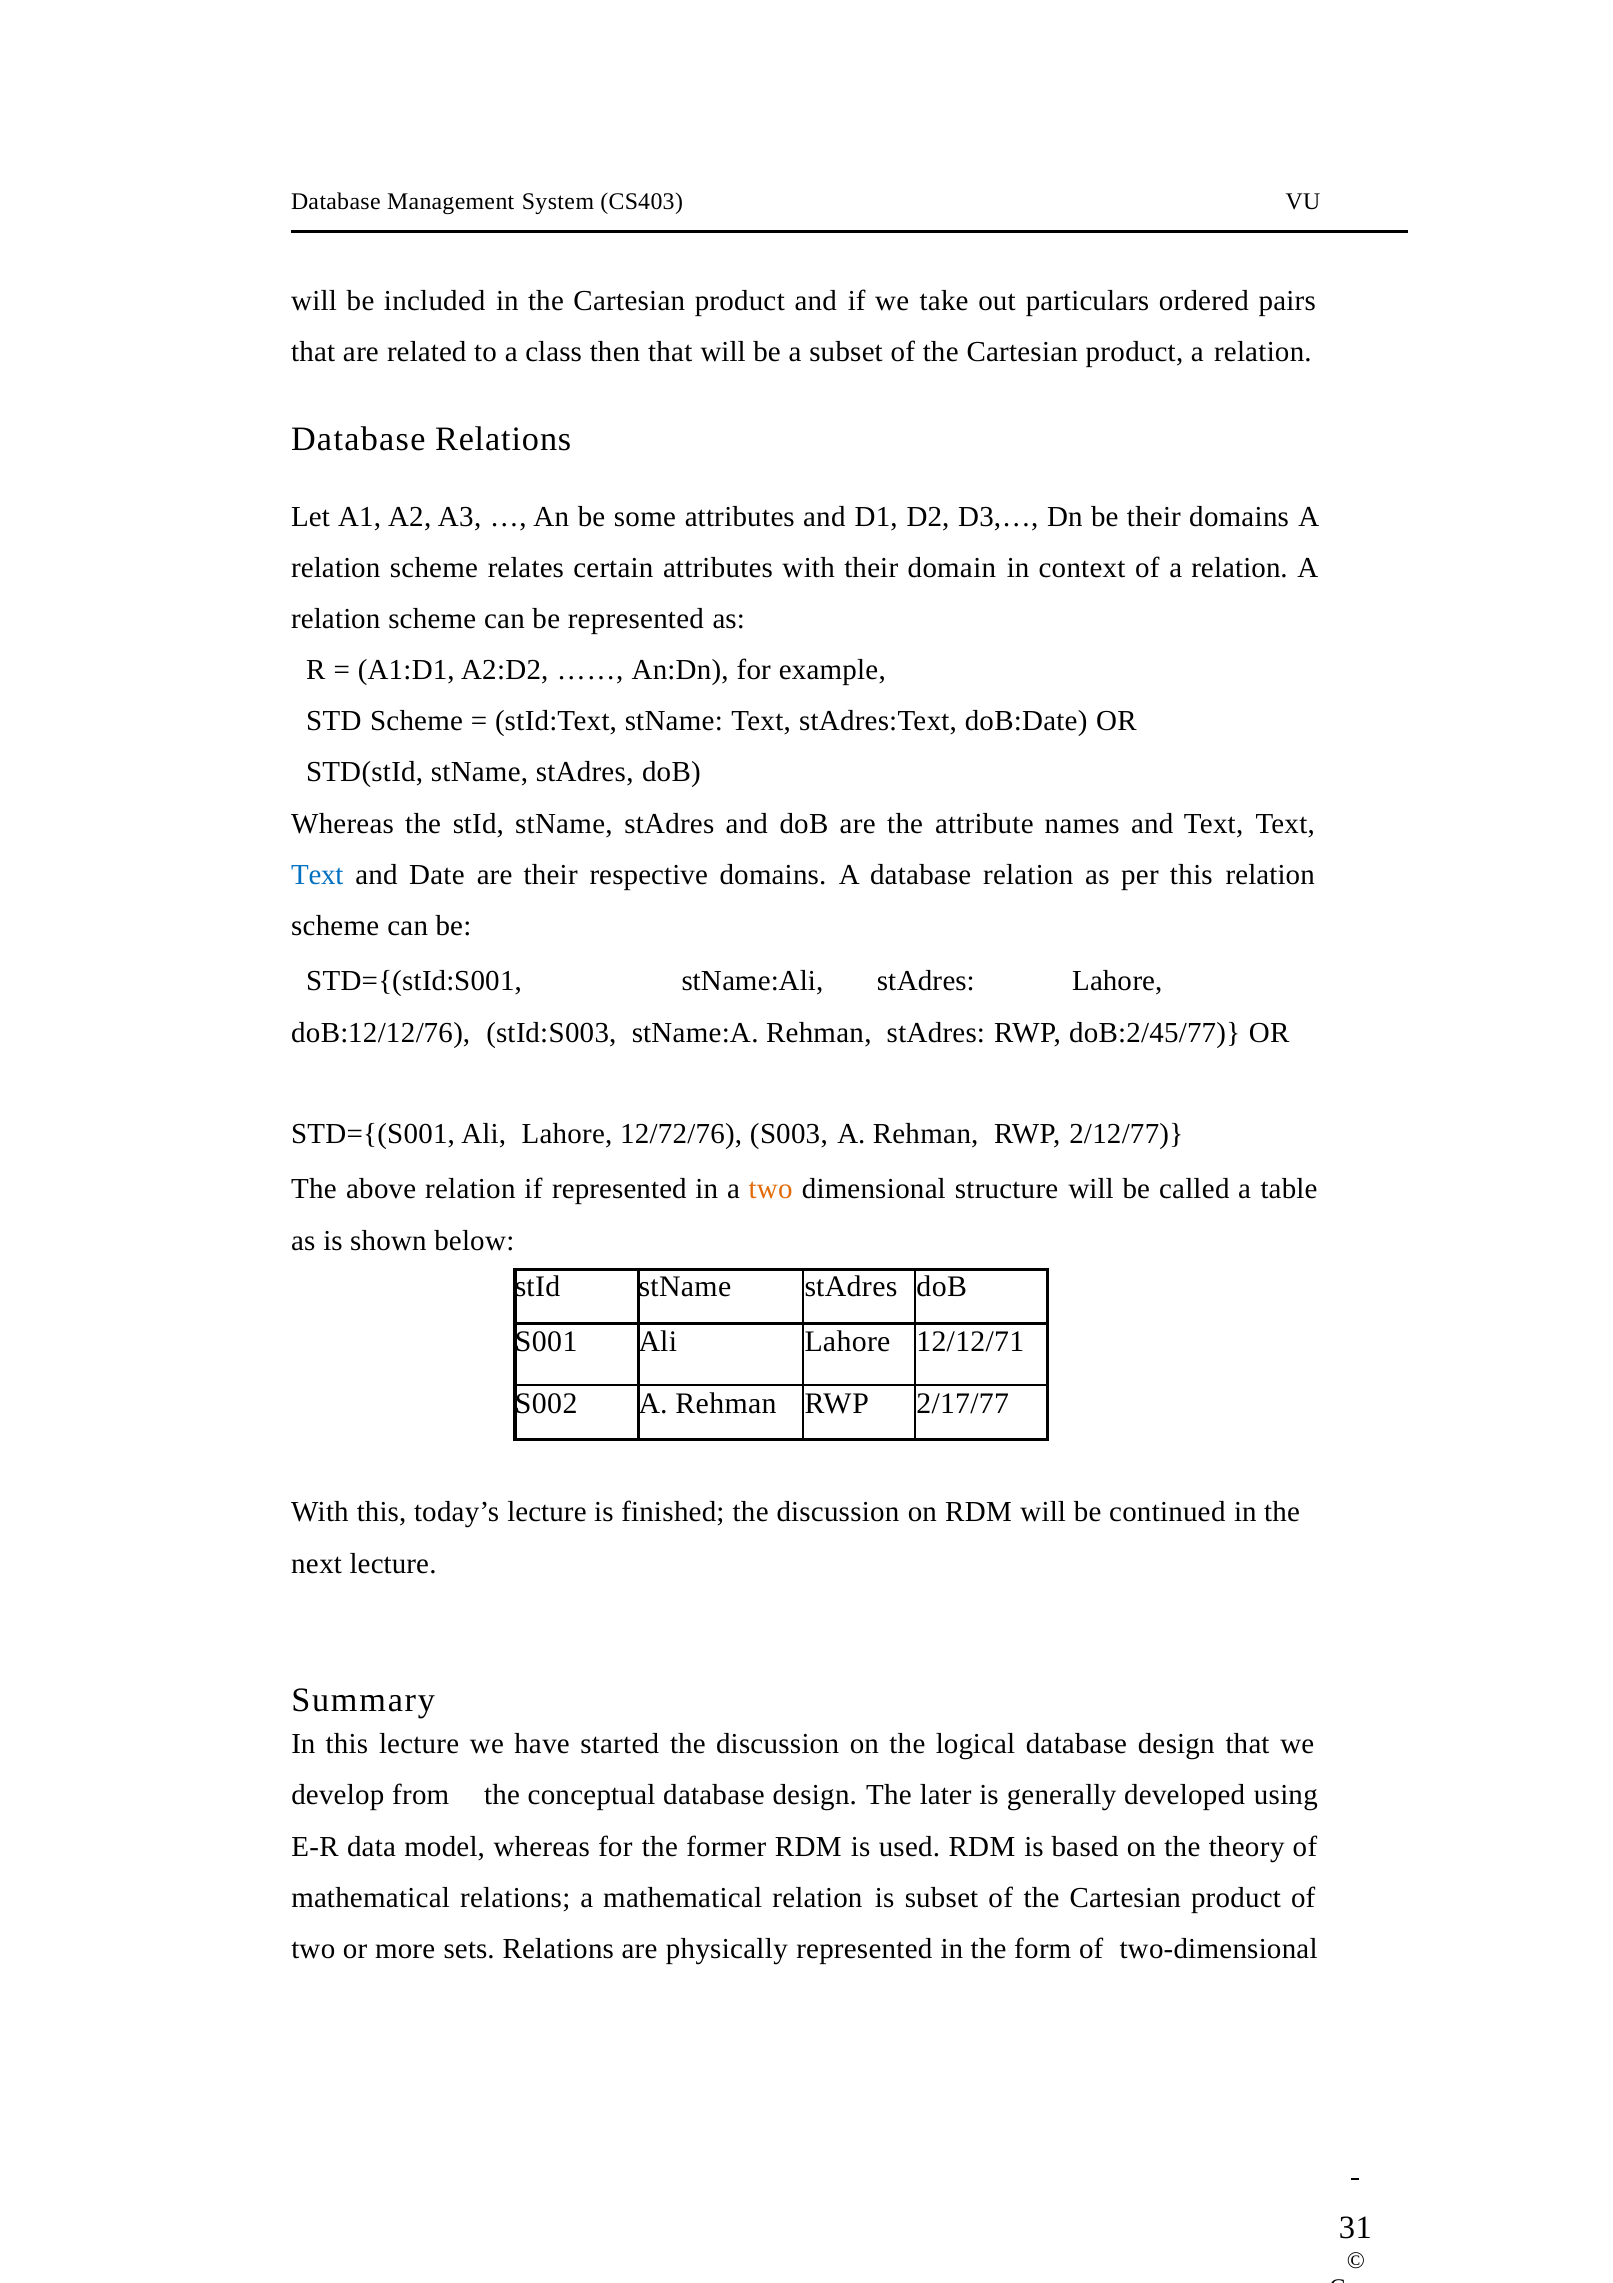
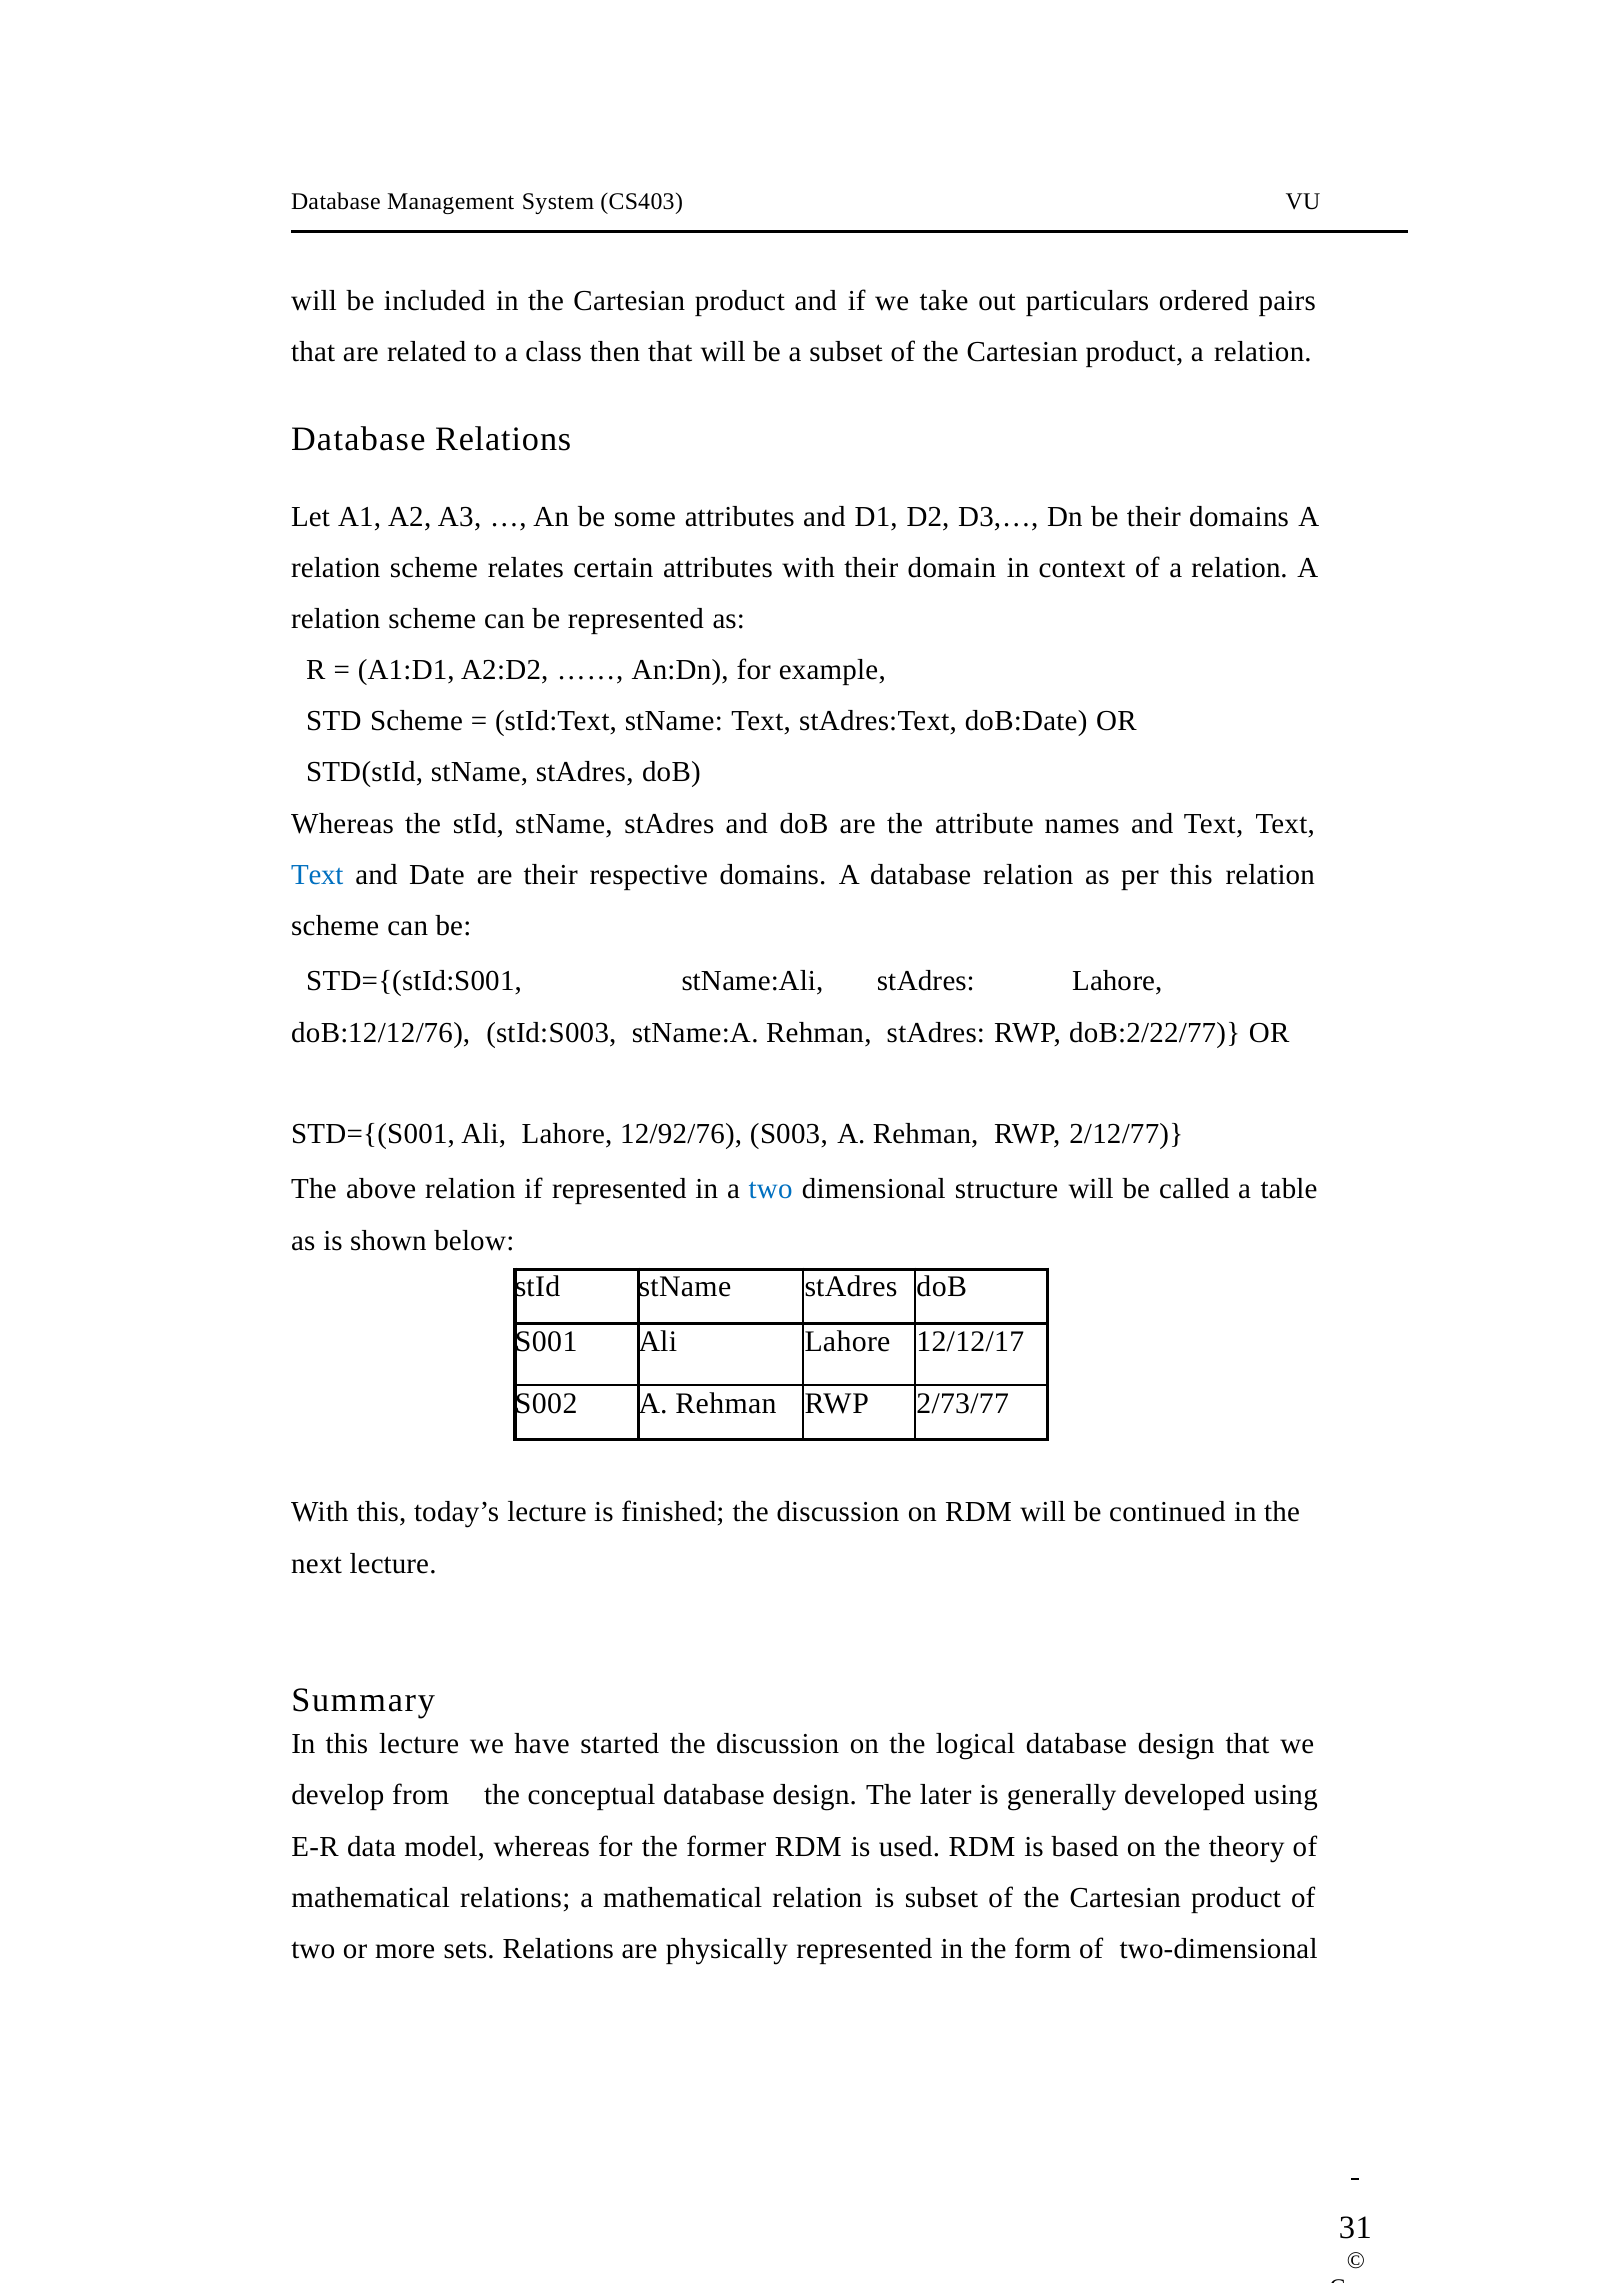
doB:2/45/77: doB:2/45/77 -> doB:2/22/77 (1155, 1033)
12/72/76: 12/72/76 -> 12/92/76 (681, 1134)
two colour: orange -> blue (771, 1189)
12/12/71: 12/12/71 -> 12/12/17 (970, 1341)
2/17/77: 2/17/77 -> 2/73/77 (963, 1403)
